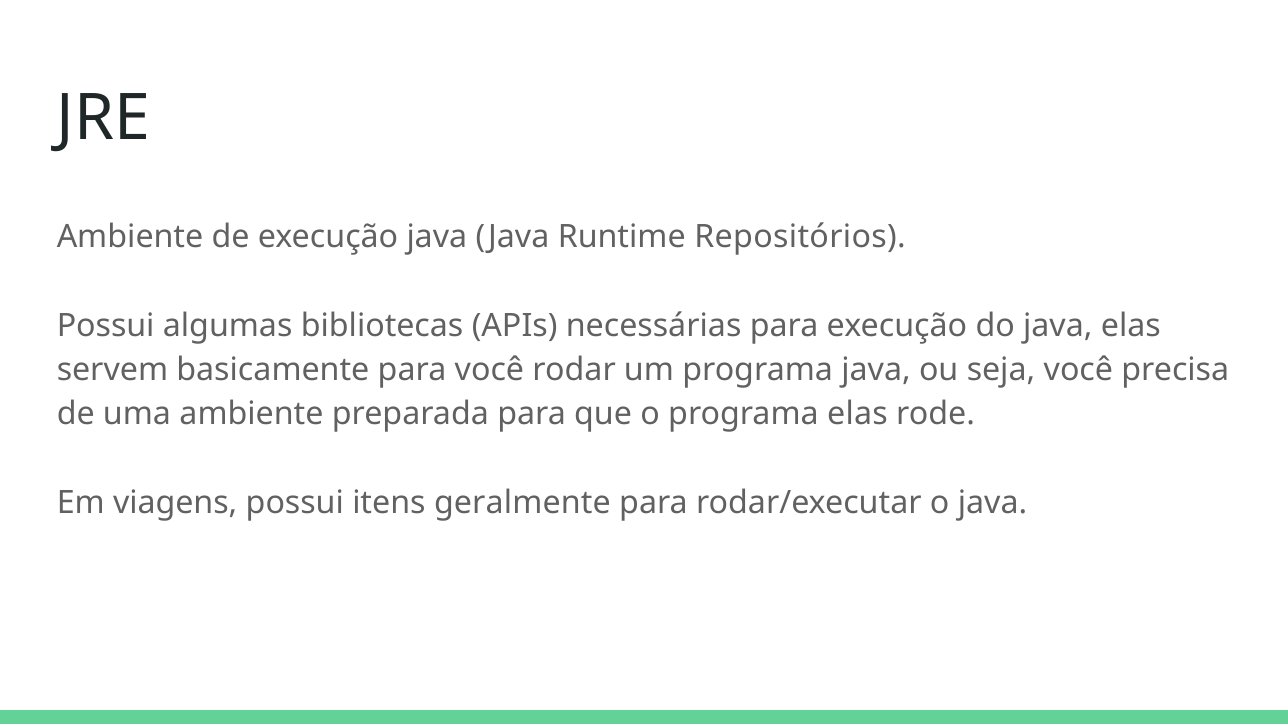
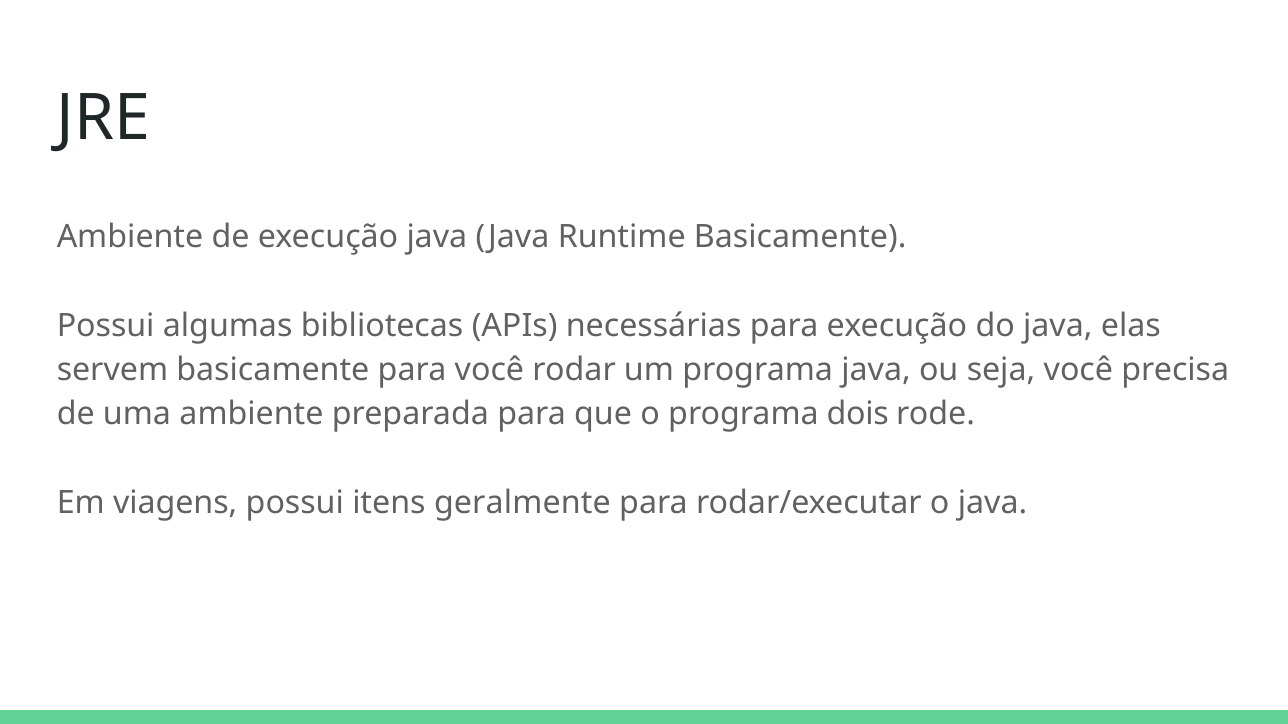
Runtime Repositórios: Repositórios -> Basicamente (800, 237)
programa elas: elas -> dois (858, 415)
